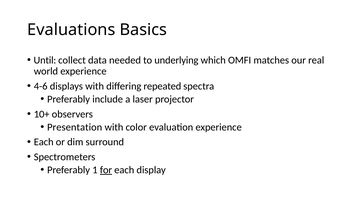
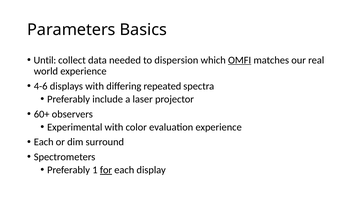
Evaluations: Evaluations -> Parameters (71, 30)
underlying: underlying -> dispersion (176, 60)
OMFI underline: none -> present (240, 60)
10+: 10+ -> 60+ (42, 114)
Presentation: Presentation -> Experimental (75, 127)
